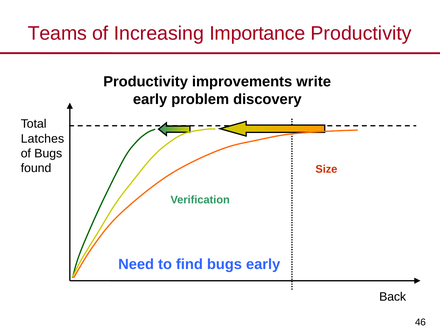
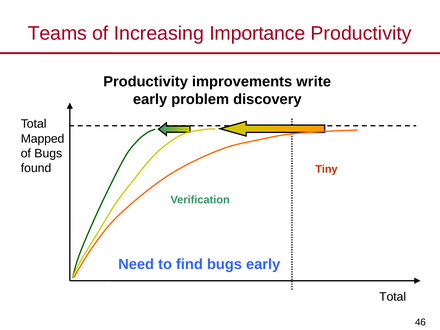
Latches: Latches -> Mapped (43, 139)
Size: Size -> Tiny (326, 169)
Back: Back -> Total (393, 297)
